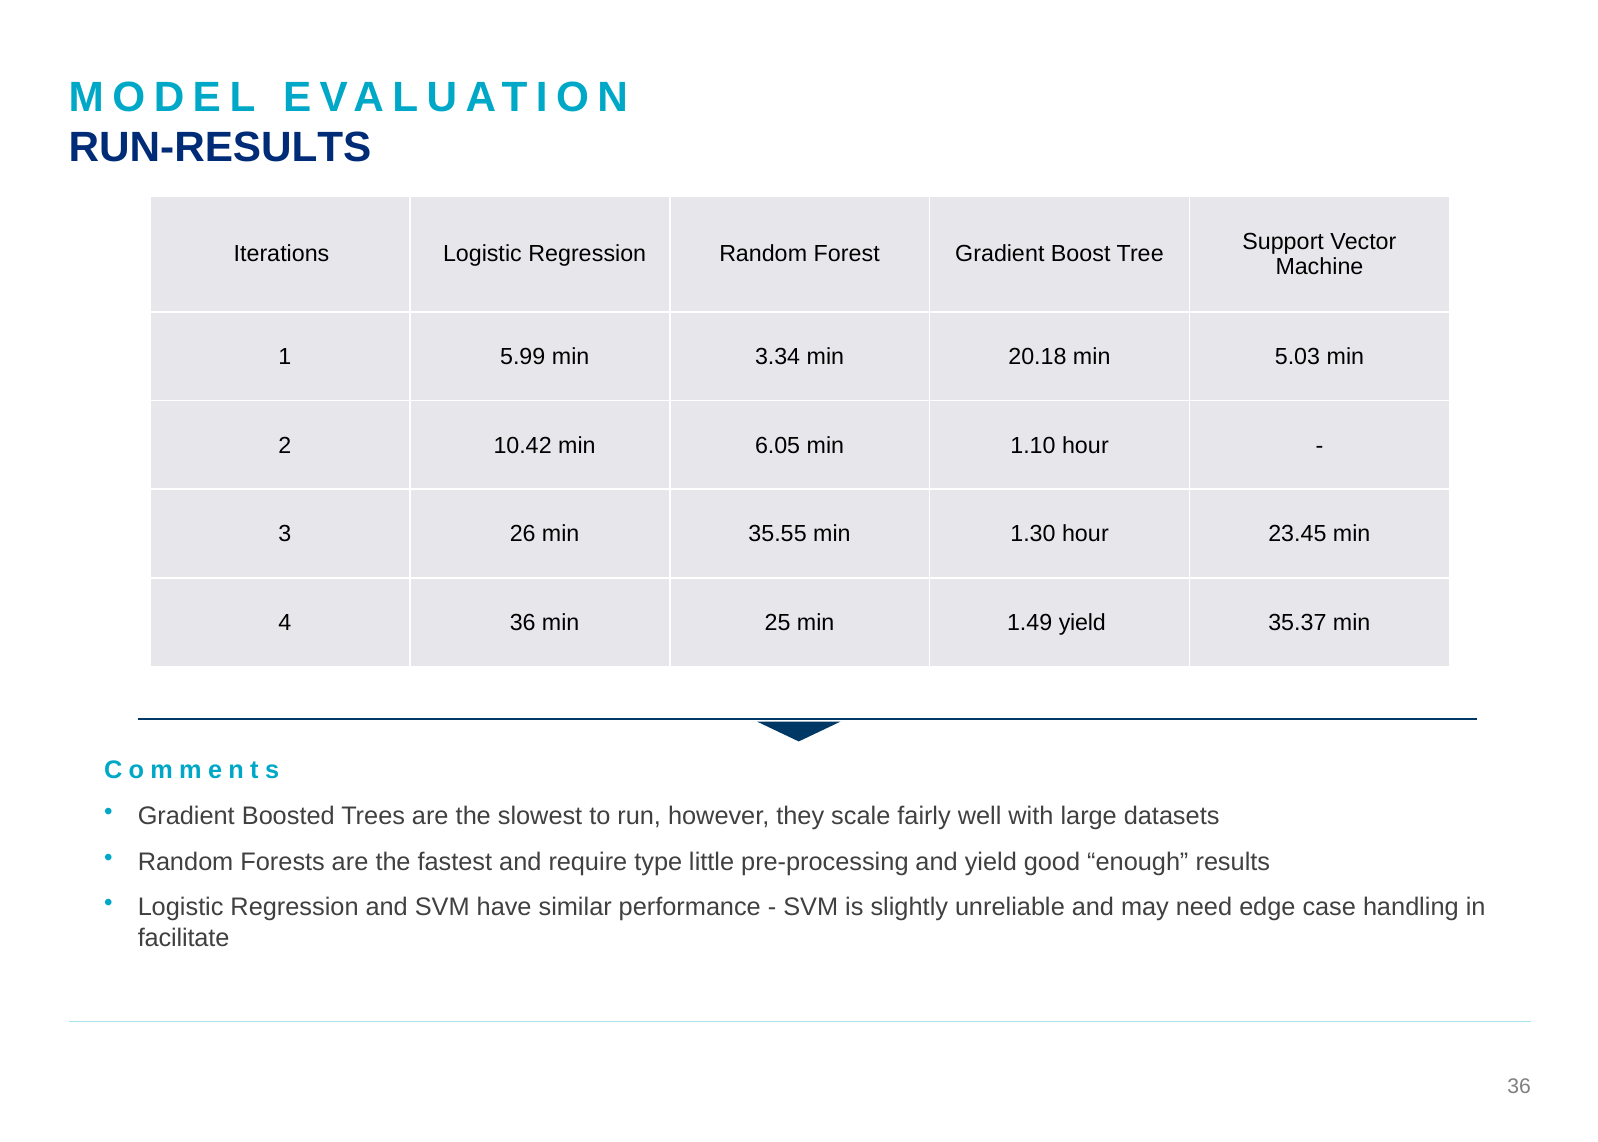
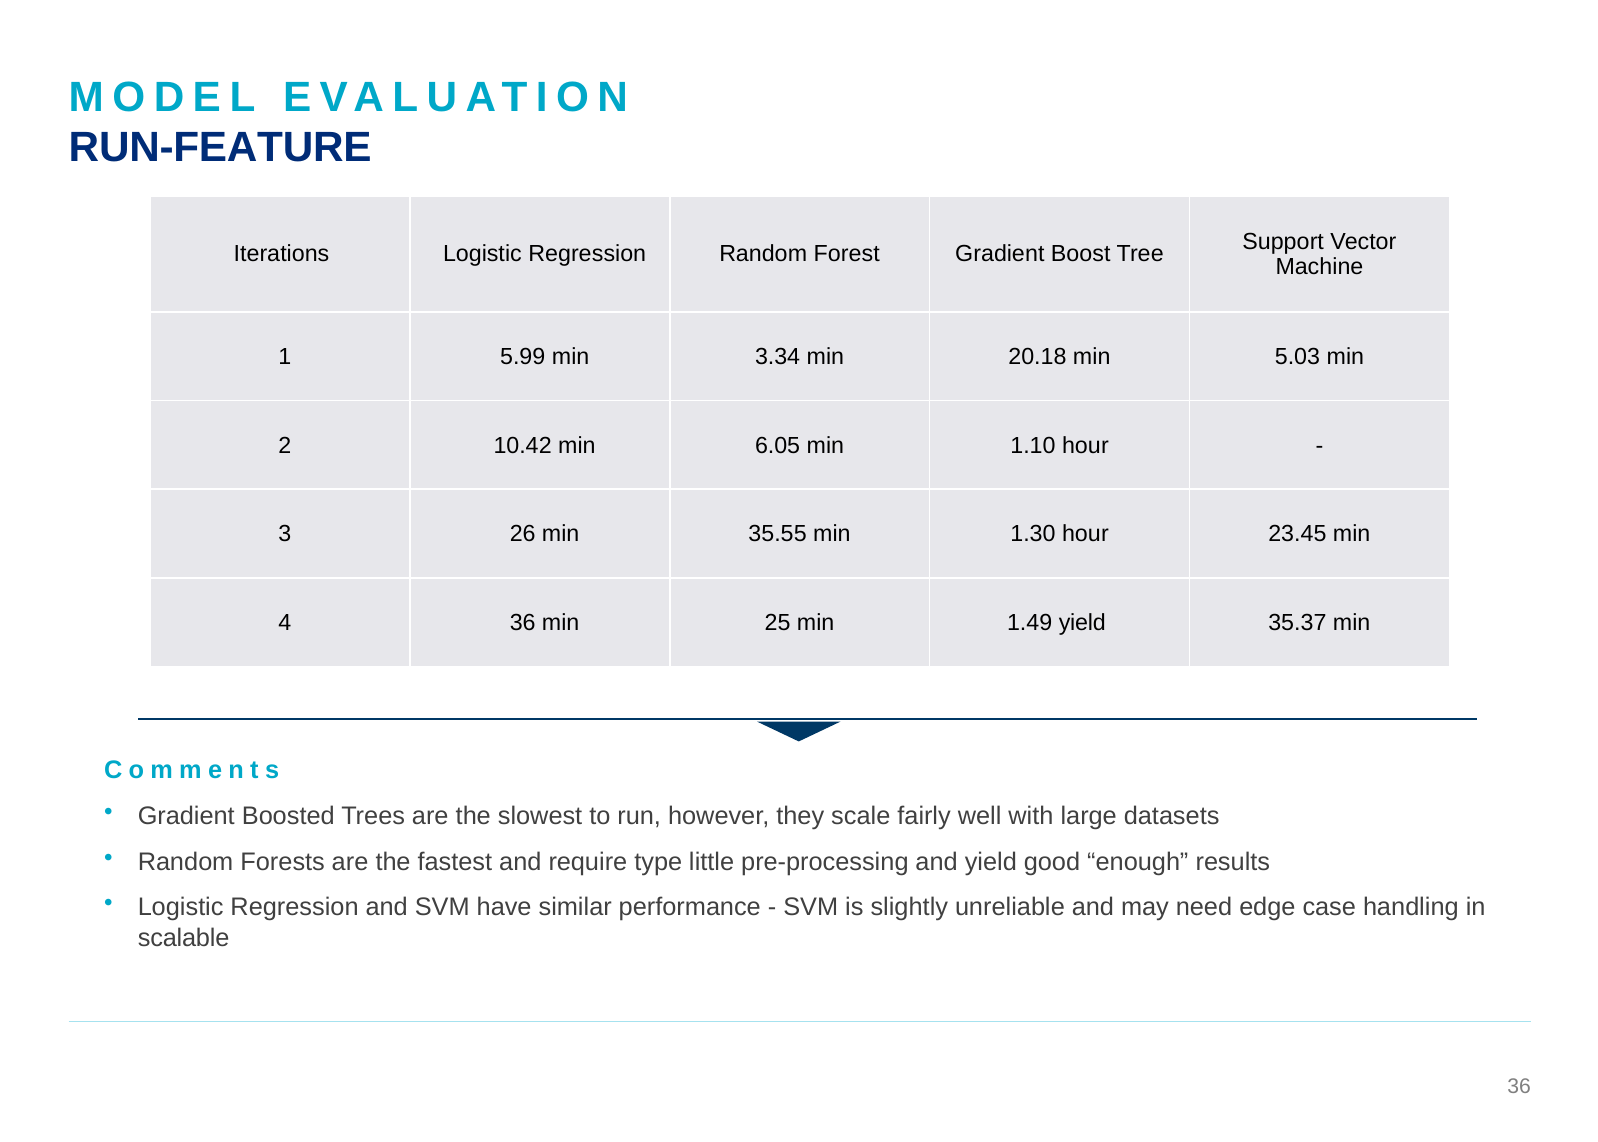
RUN-RESULTS: RUN-RESULTS -> RUN-FEATURE (220, 148)
facilitate: facilitate -> scalable (184, 937)
